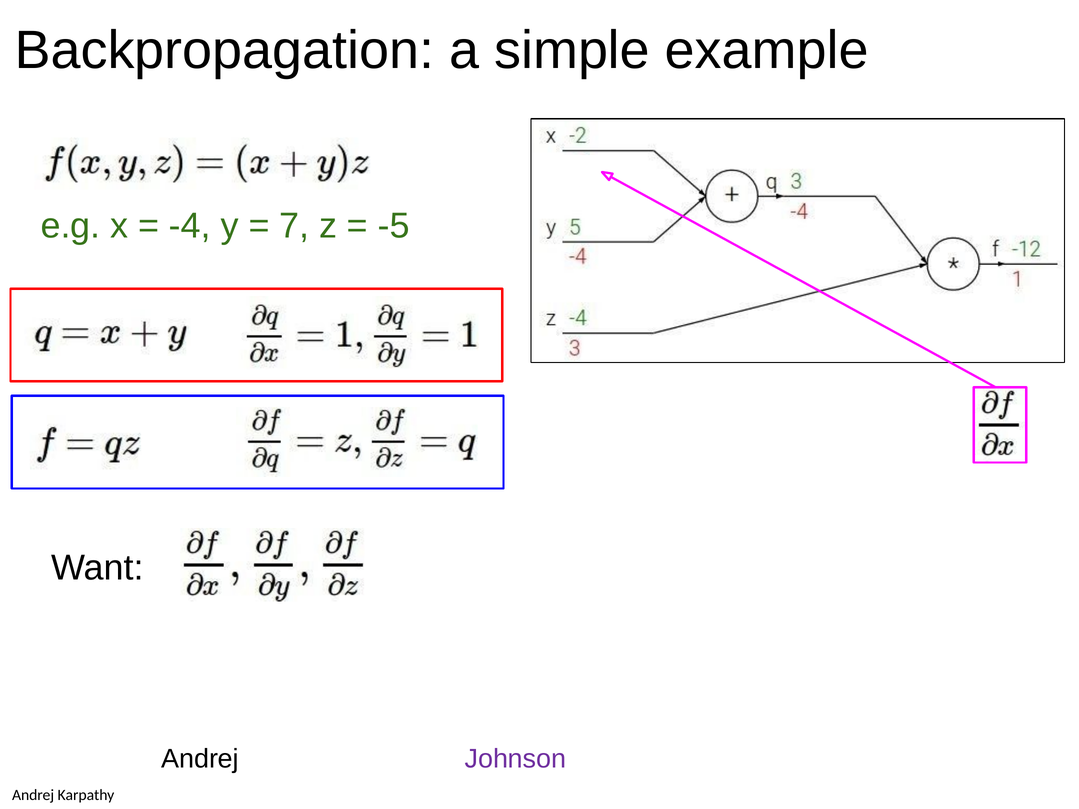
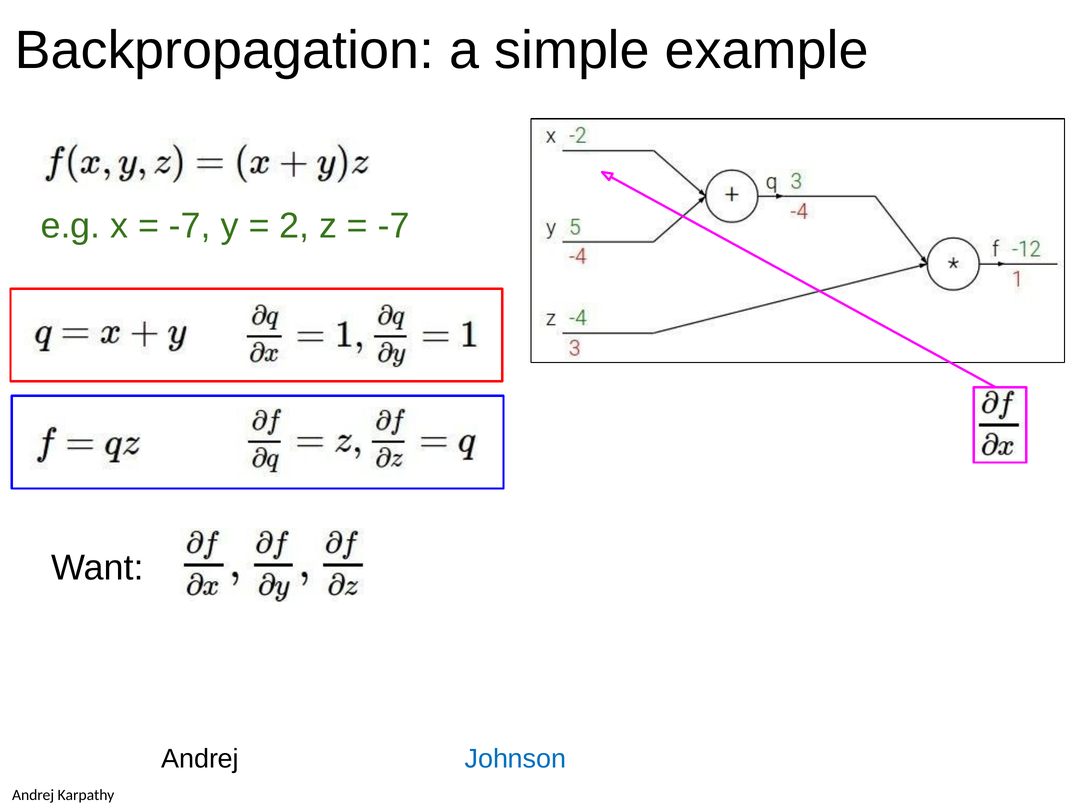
-4: -4 -> -7 (190, 226)
7: 7 -> 2 (294, 226)
-5: -5 -> -7 (394, 226)
Johnson colour: purple -> blue (515, 759)
